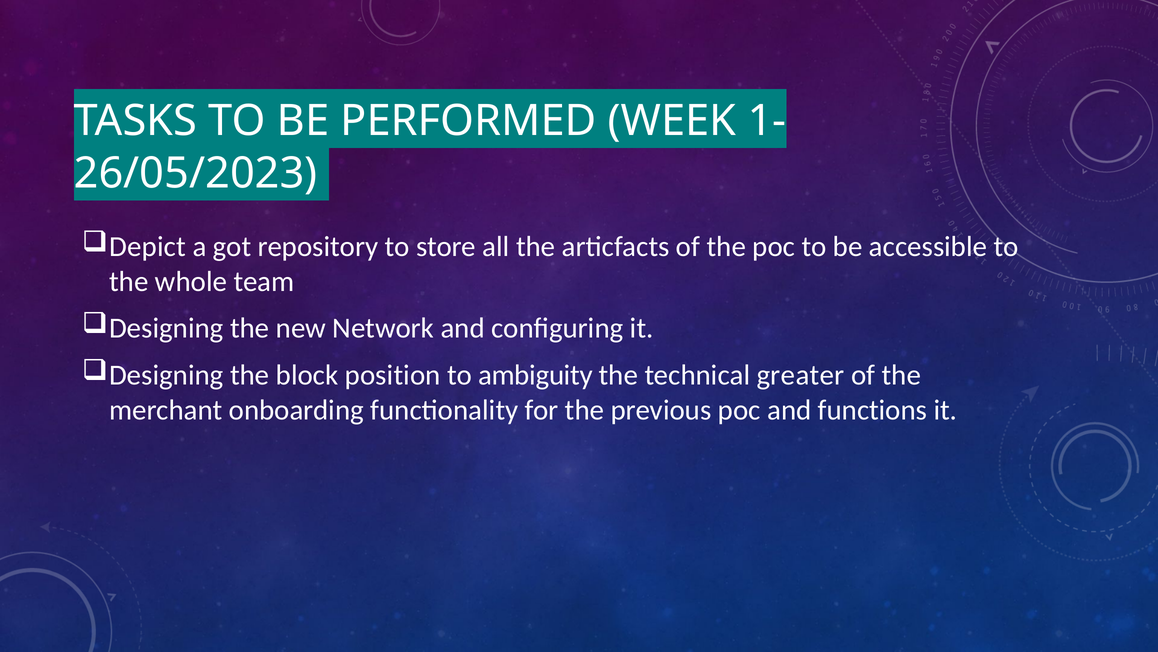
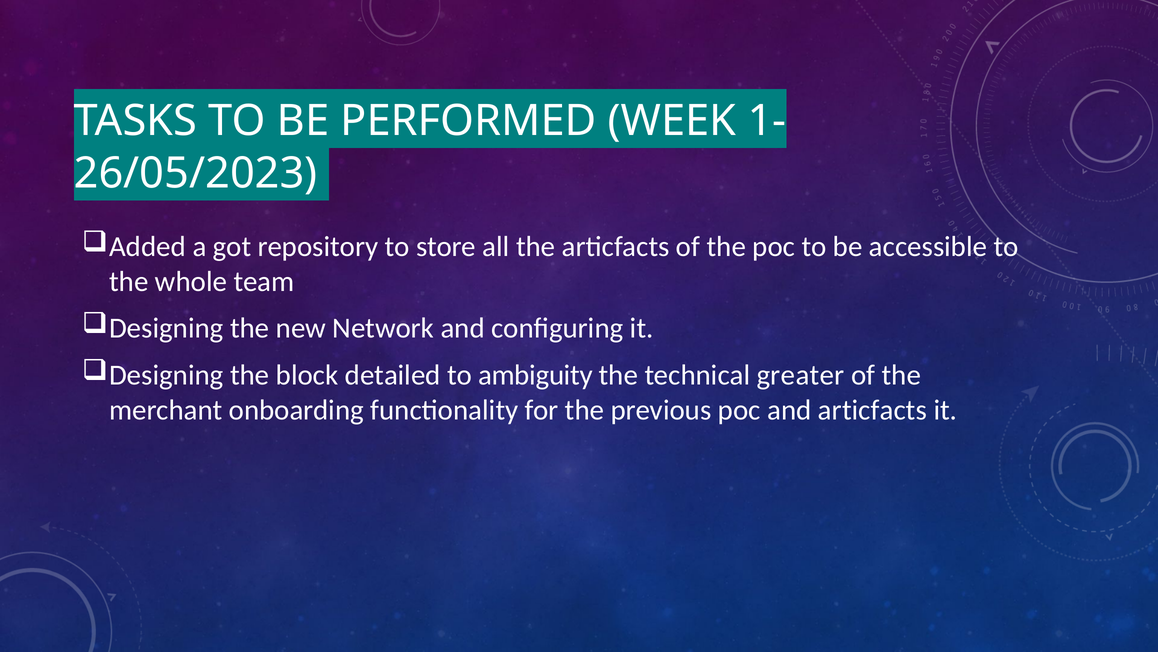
Depict: Depict -> Added (148, 247)
position: position -> detailed (393, 375)
and functions: functions -> articfacts (872, 410)
